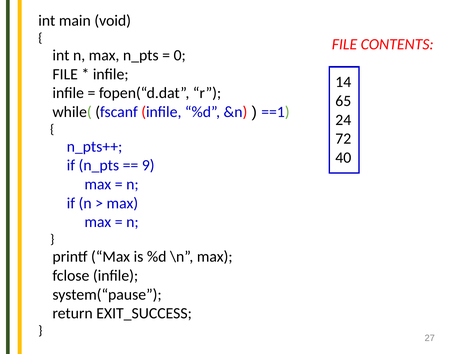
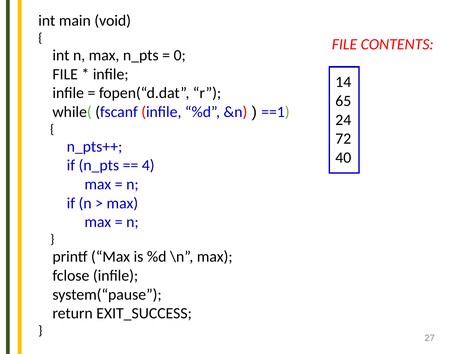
9: 9 -> 4 (148, 165)
